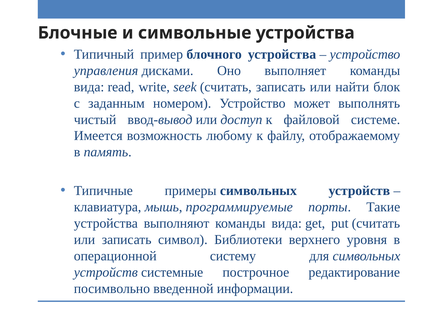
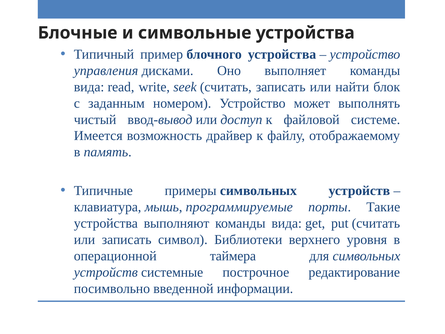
любому: любому -> драйвер (229, 136)
систему: систему -> таймера (233, 256)
